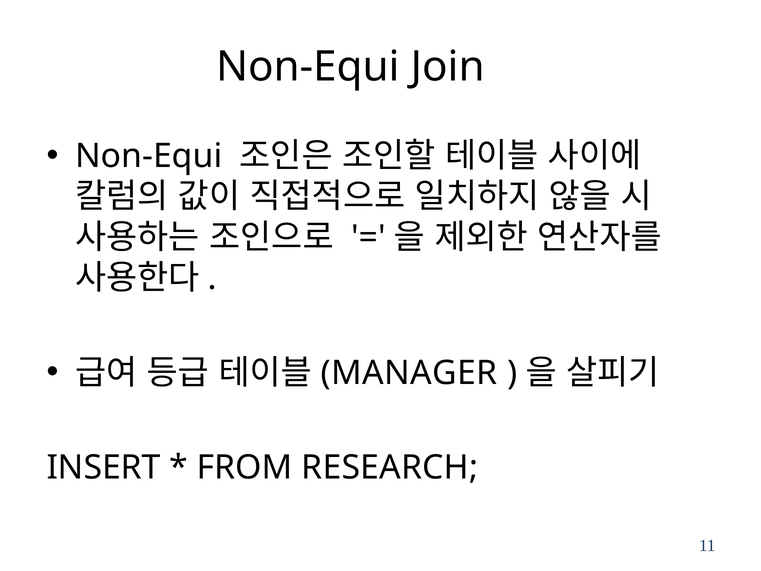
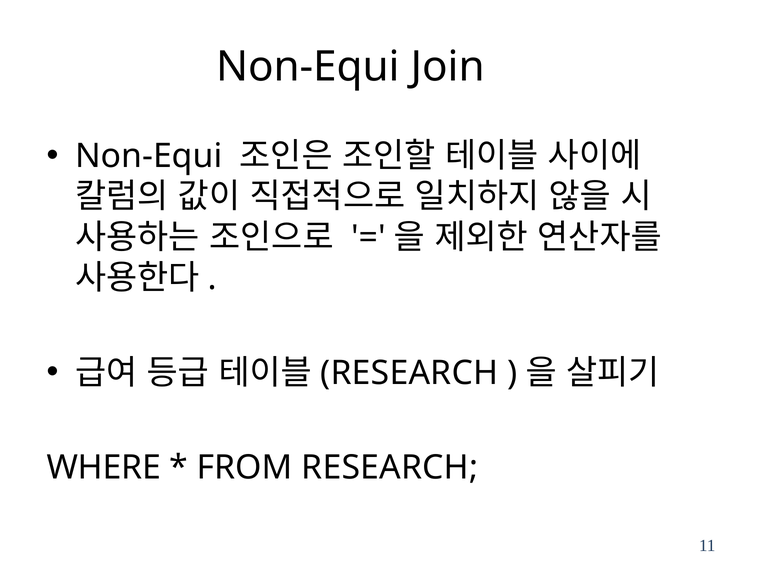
MANAGER: MANAGER -> RESEARCH (409, 373)
INSERT: INSERT -> WHERE (104, 468)
